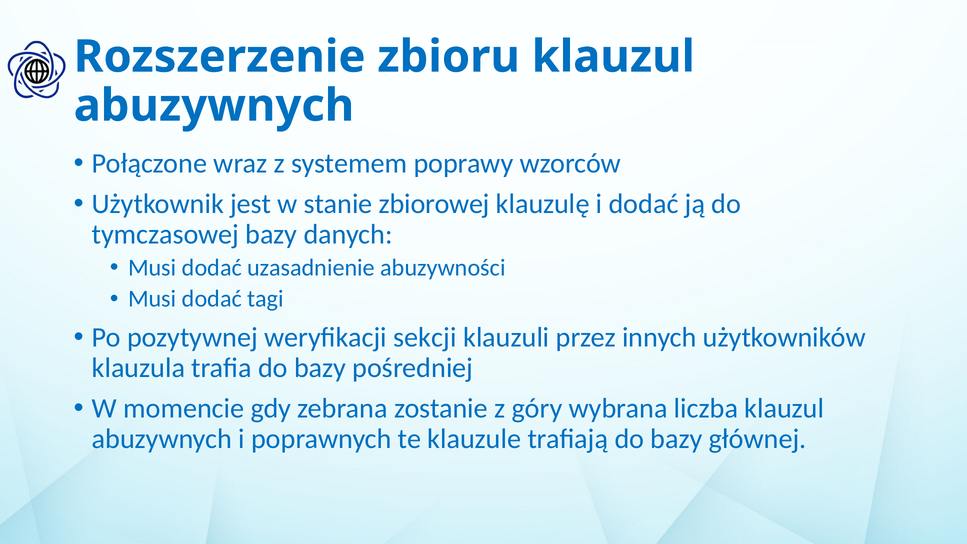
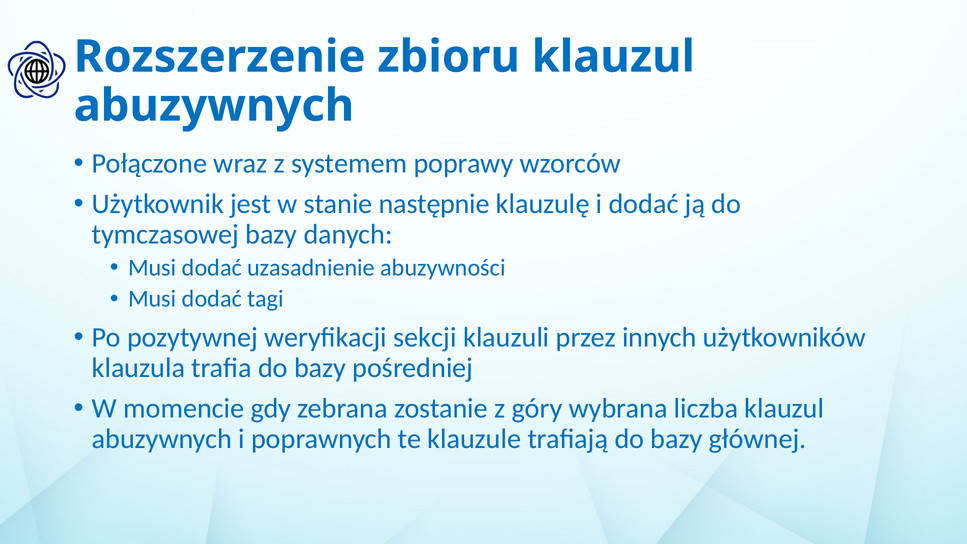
zbiorowej: zbiorowej -> następnie (434, 204)
